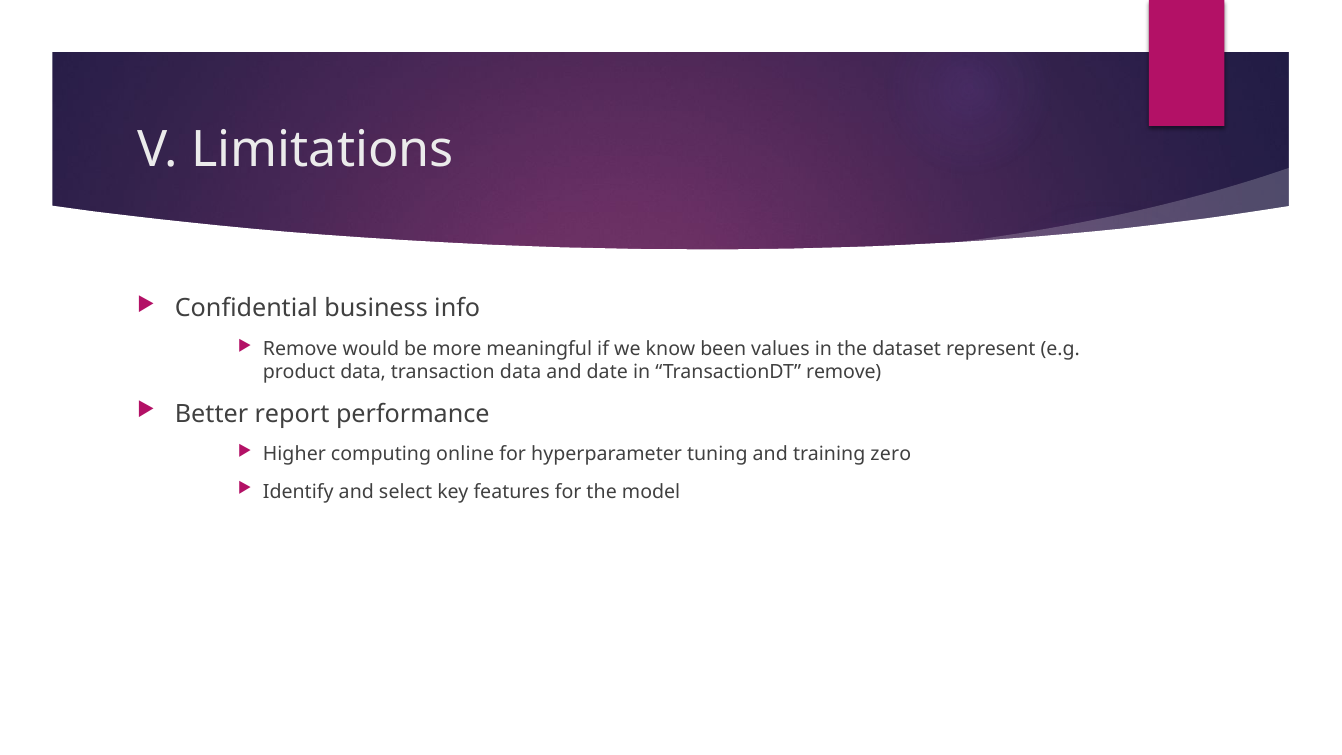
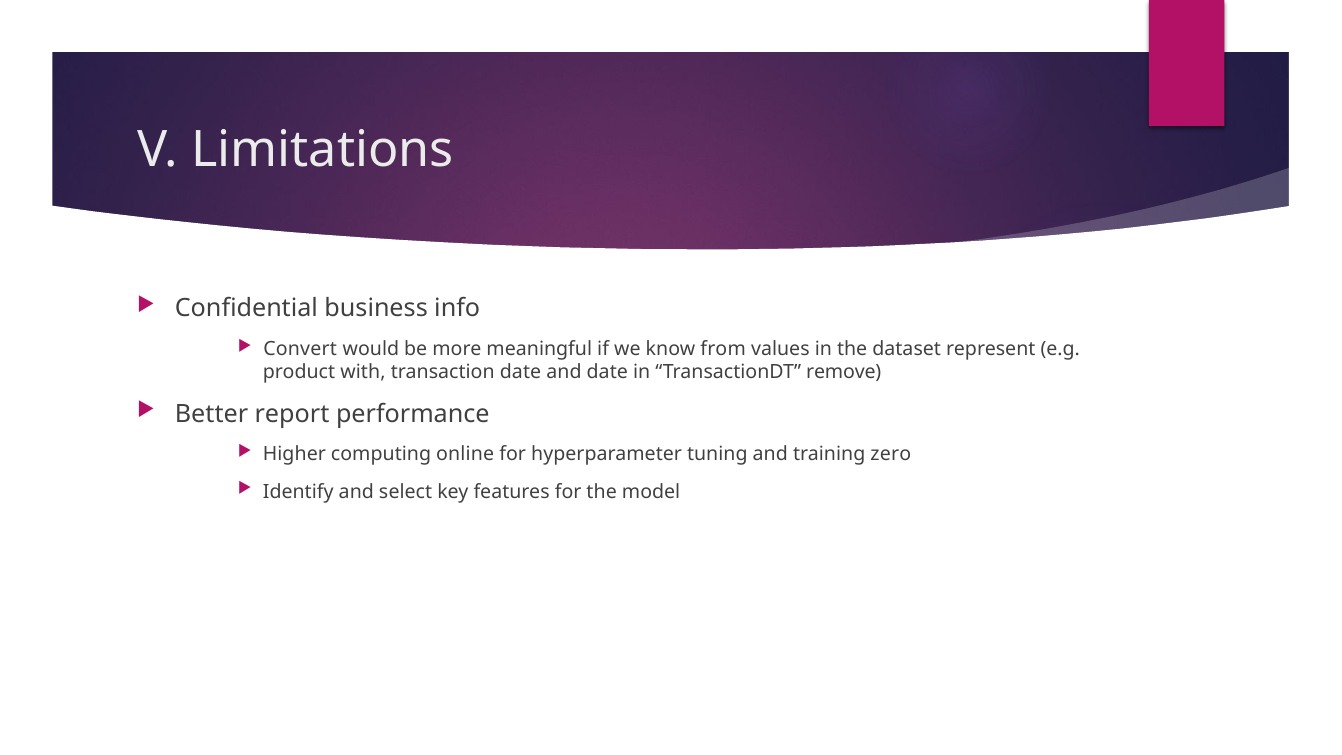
Remove: Remove -> Convert (300, 349)
been: been -> from (723, 349)
product data: data -> with (363, 372)
transaction data: data -> date (521, 372)
